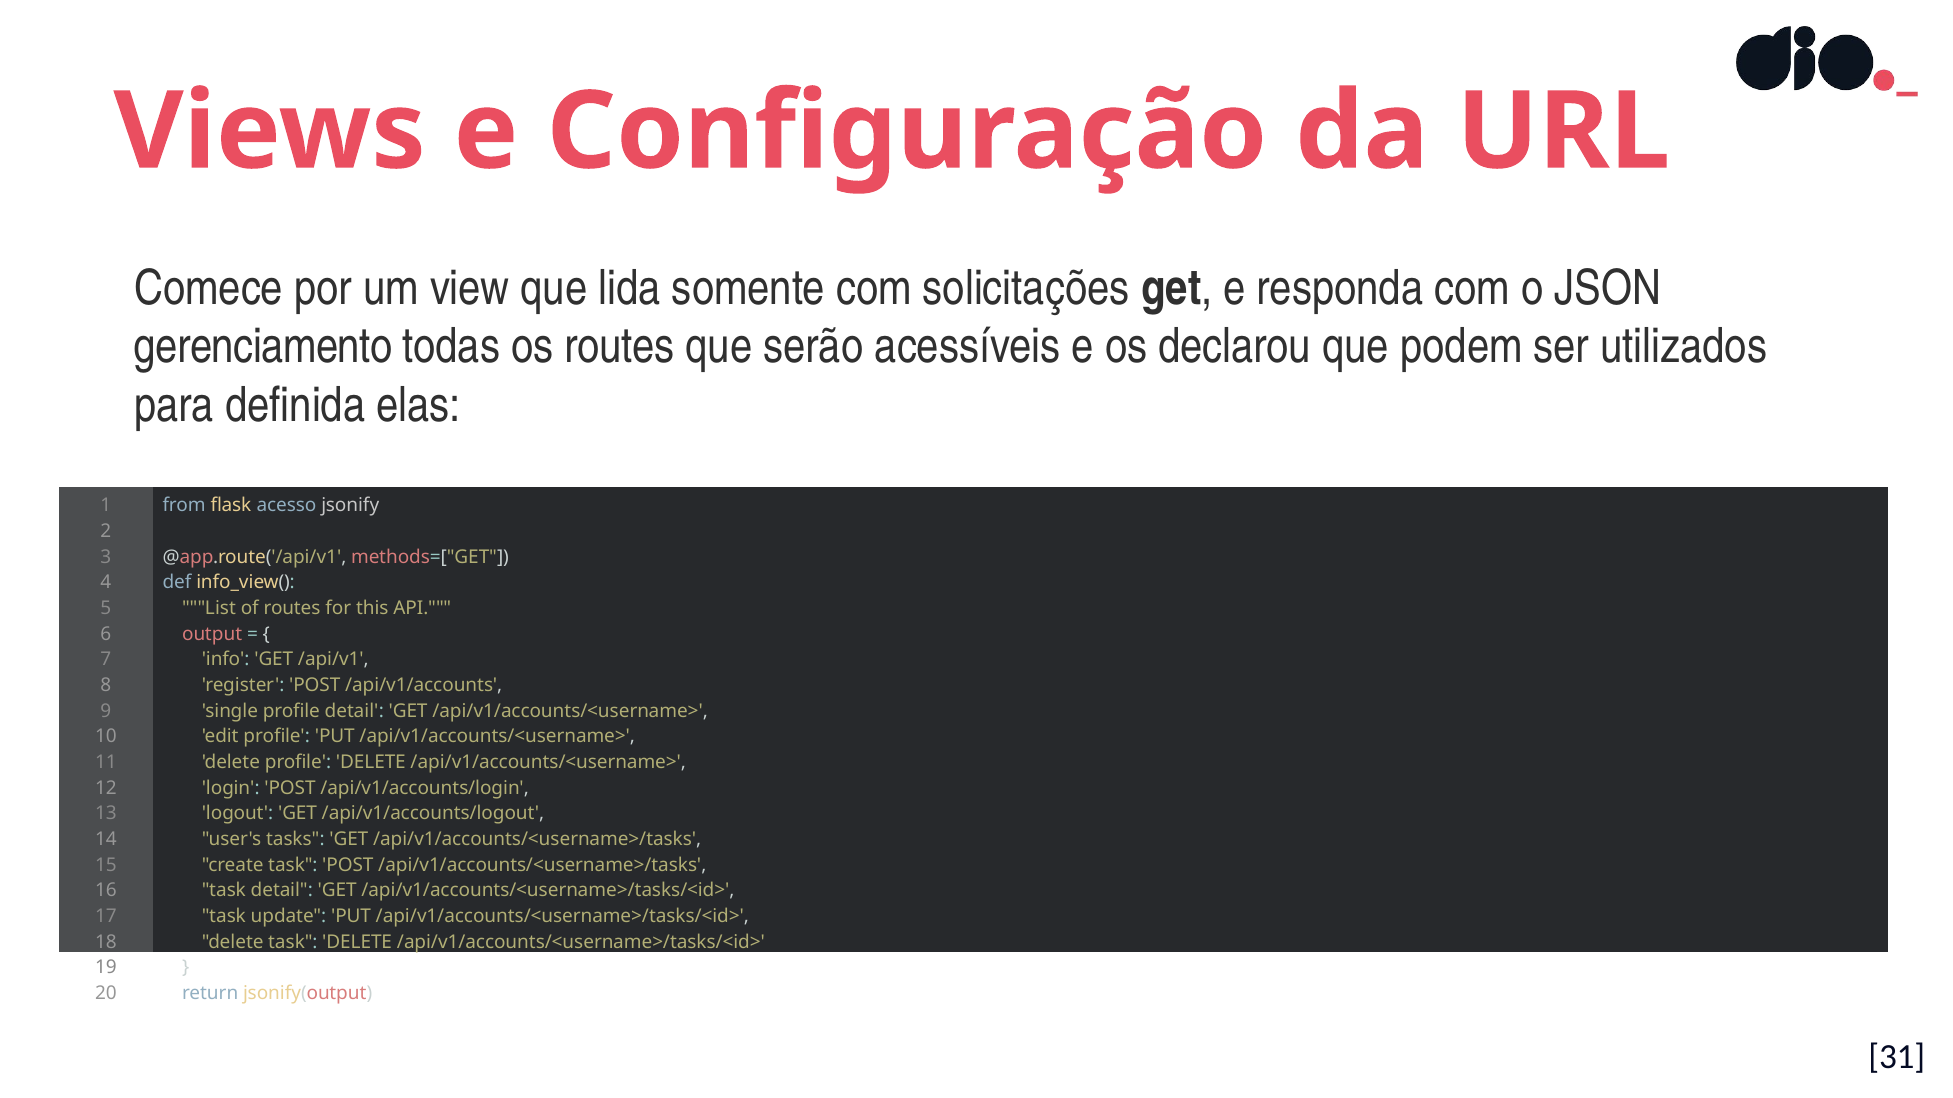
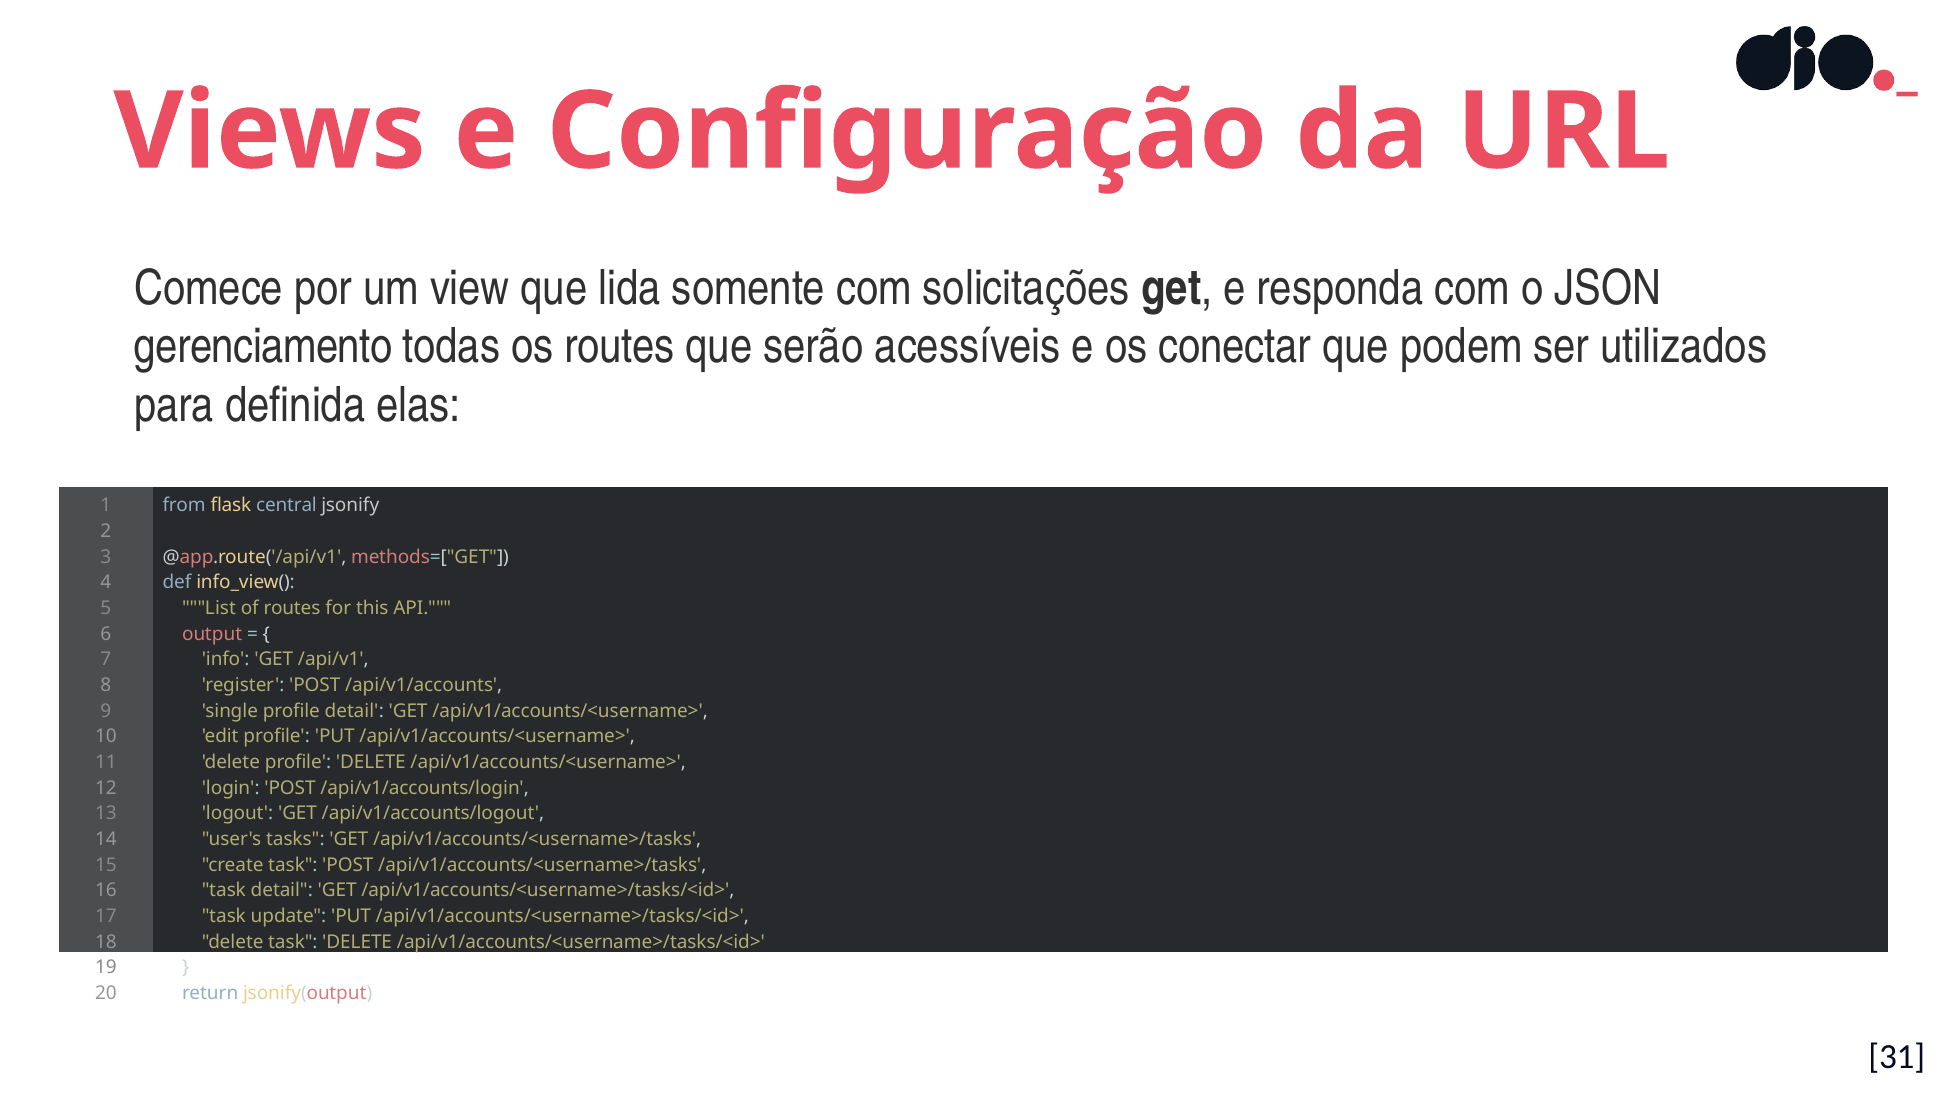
declarou: declarou -> conectar (1235, 347)
acesso: acesso -> central (287, 506)
